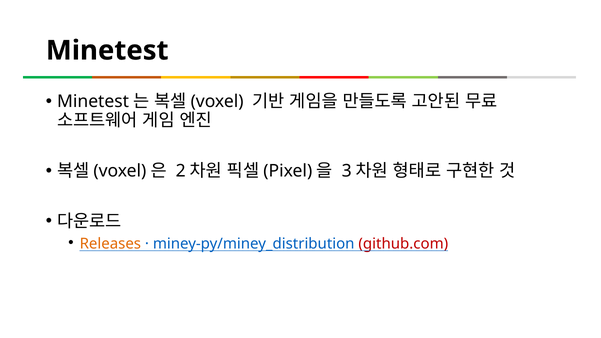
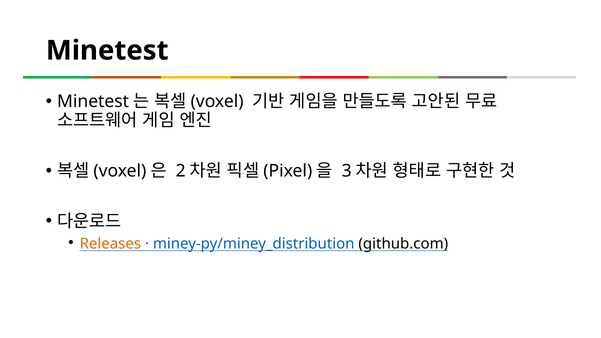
github.com colour: red -> black (403, 244)
